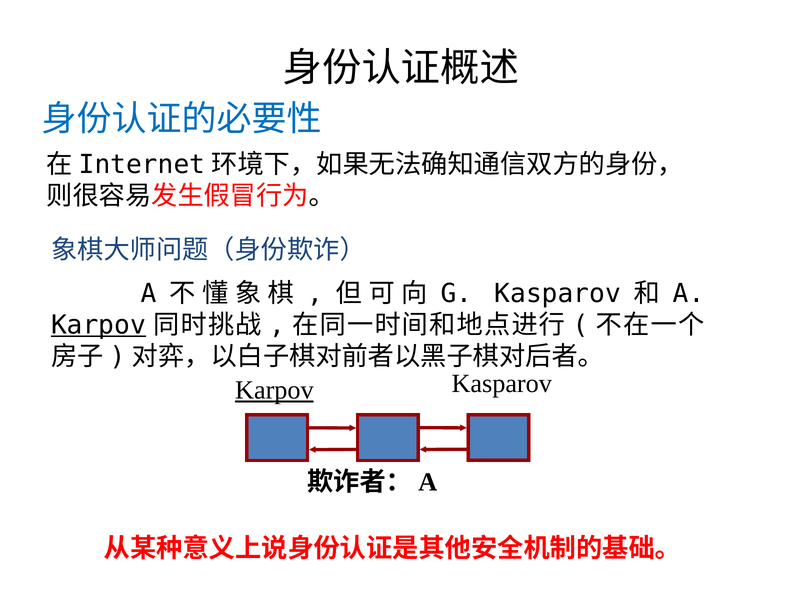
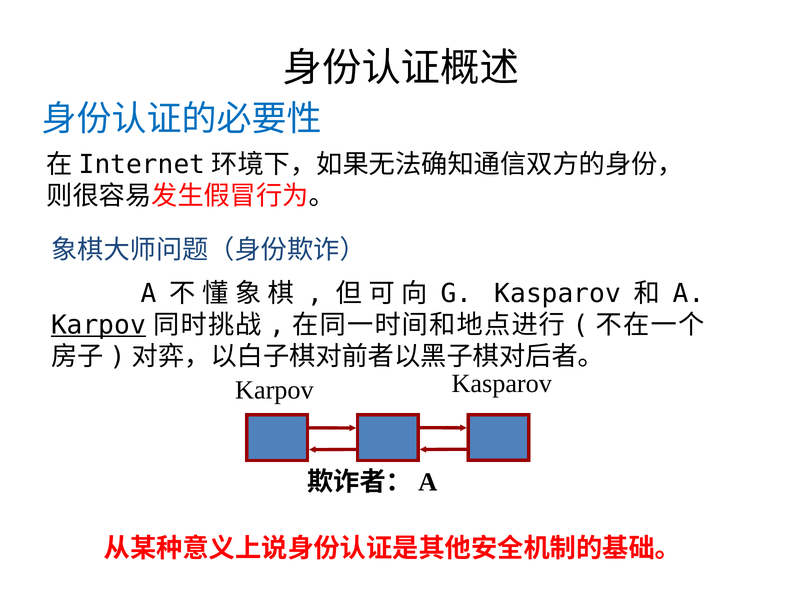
Karpov underline: present -> none (274, 390)
